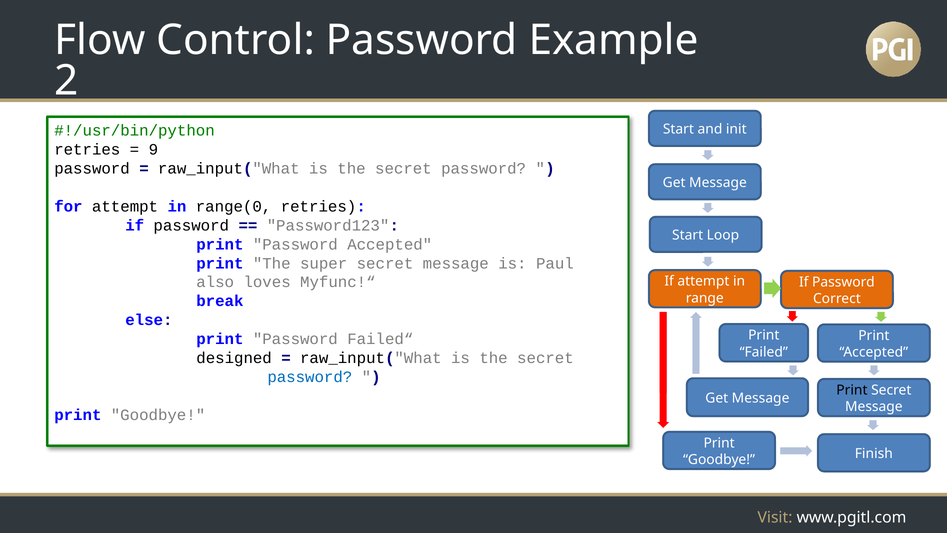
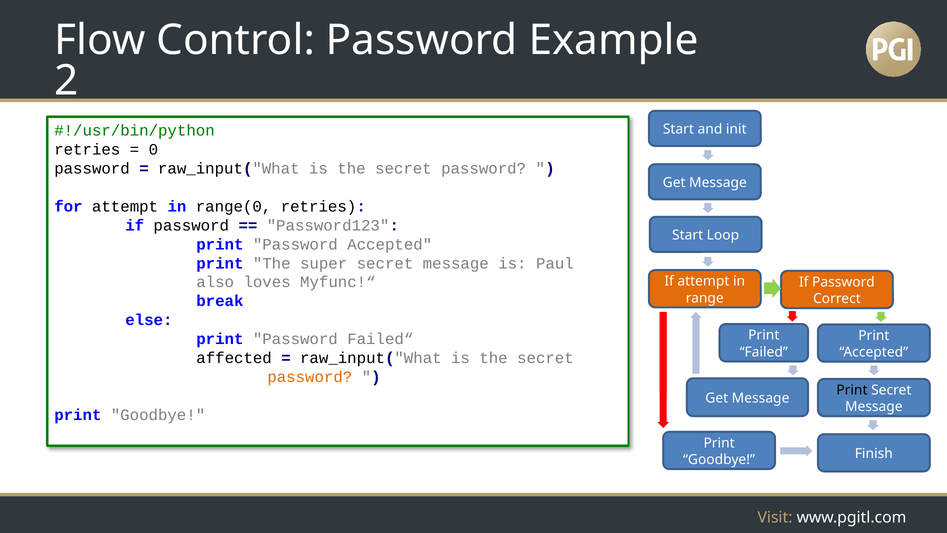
9: 9 -> 0 (153, 150)
designed: designed -> affected (234, 358)
password colour: blue -> orange (310, 377)
